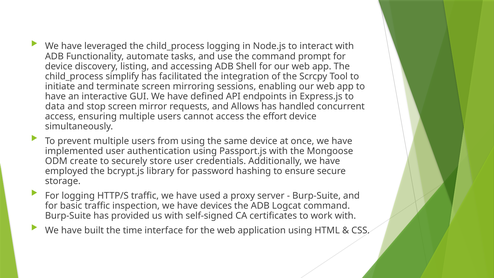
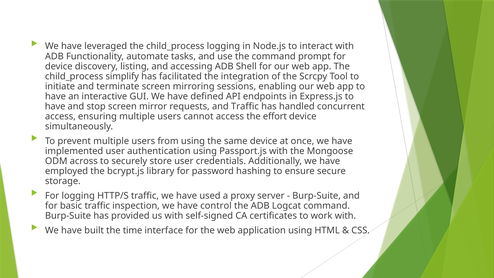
data: data -> have (55, 106)
and Allows: Allows -> Traffic (245, 106)
create: create -> across (84, 161)
devices: devices -> control (216, 206)
